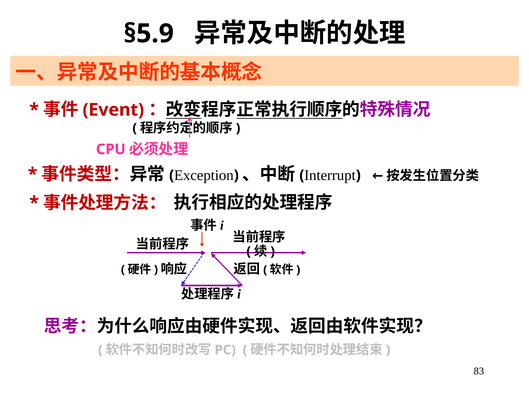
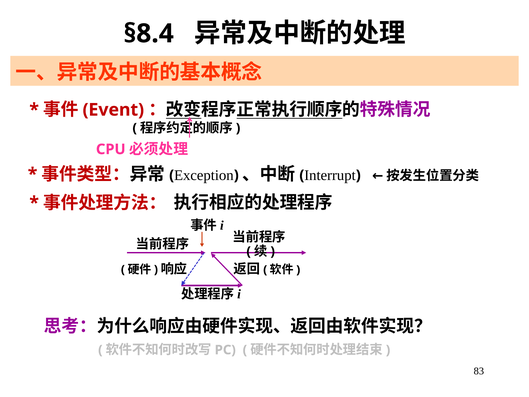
§5.9: §5.9 -> §8.4 (149, 34)
